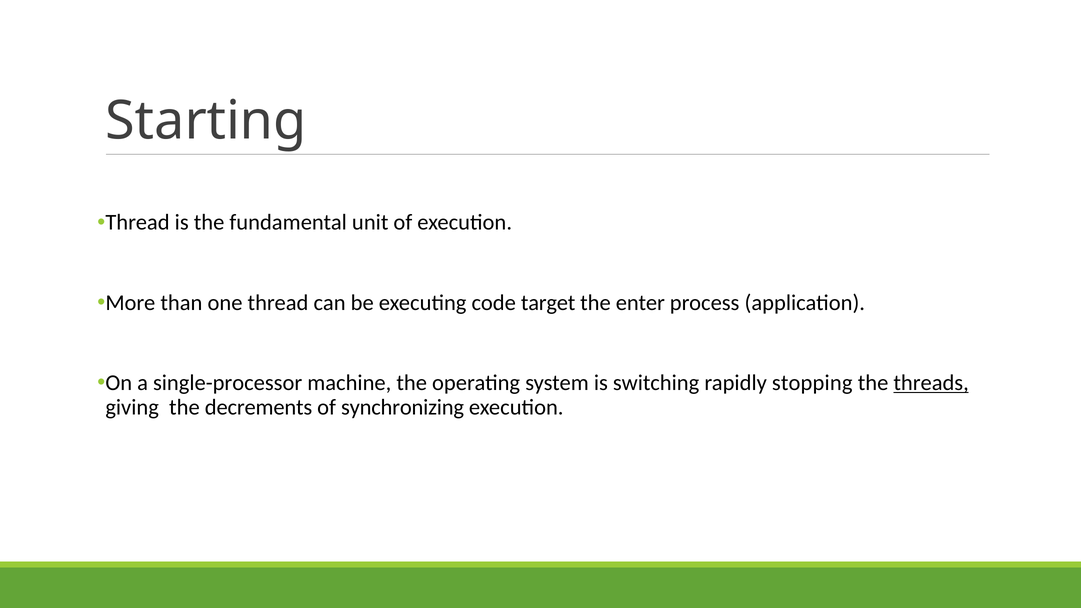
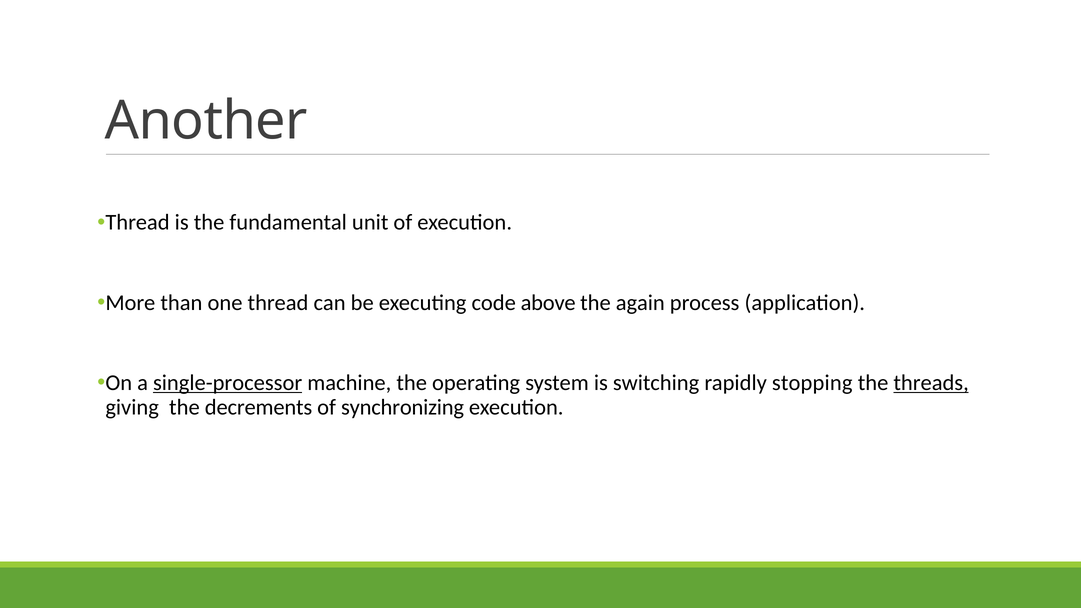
Starting: Starting -> Another (206, 121)
target: target -> above (548, 303)
enter: enter -> again (640, 303)
single-processor underline: none -> present (228, 383)
